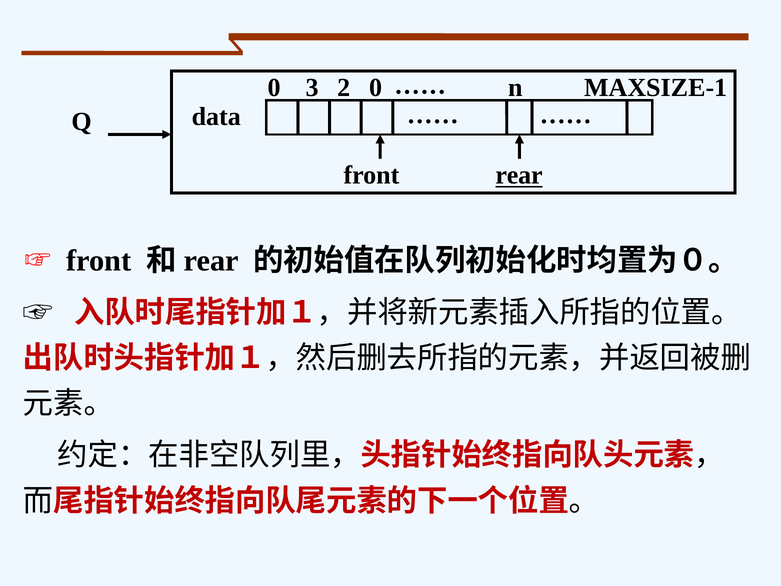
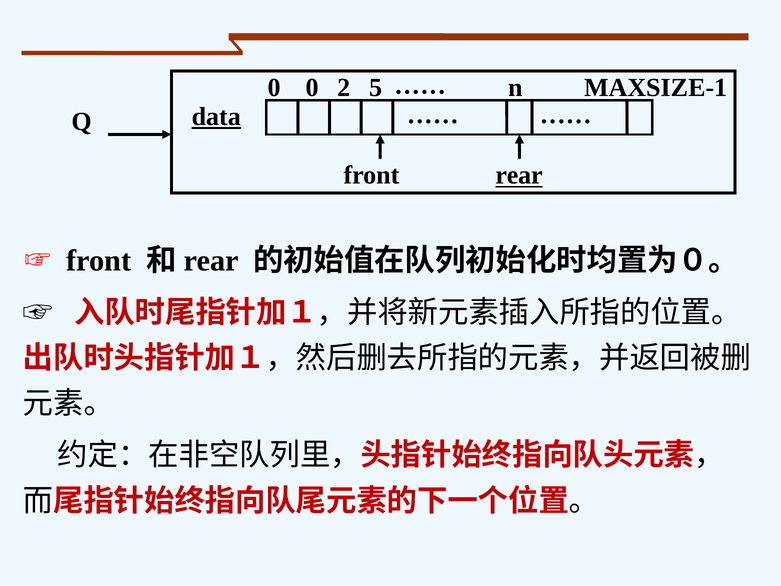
0 3: 3 -> 0 (312, 87)
2 0: 0 -> 5 (376, 87)
data underline: none -> present (216, 117)
